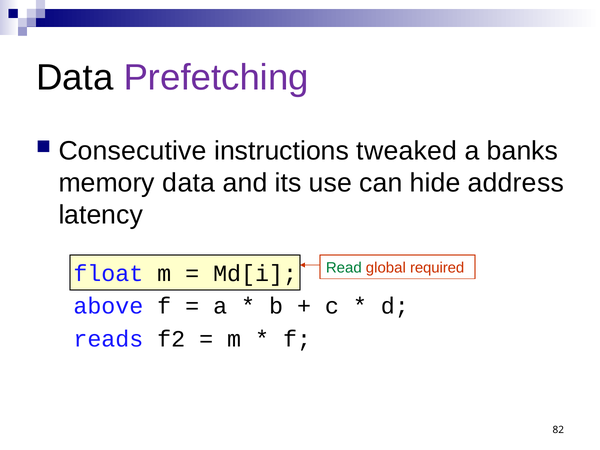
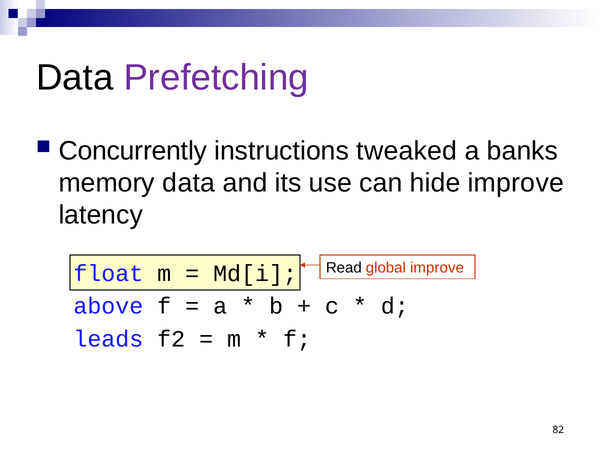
Consecutive: Consecutive -> Concurrently (133, 151)
hide address: address -> improve (516, 183)
Read colour: green -> black (344, 268)
global required: required -> improve (437, 268)
reads: reads -> leads (108, 339)
